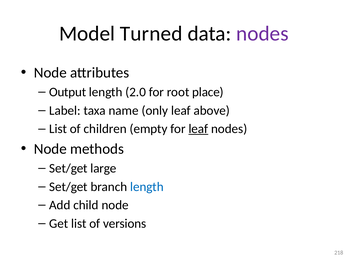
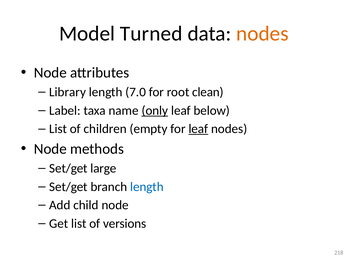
nodes colour: purple -> orange (262, 34)
Output: Output -> Library (68, 92)
2.0: 2.0 -> 7.0 (136, 92)
place: place -> clean (208, 92)
only underline: none -> present (155, 110)
above: above -> below (212, 110)
